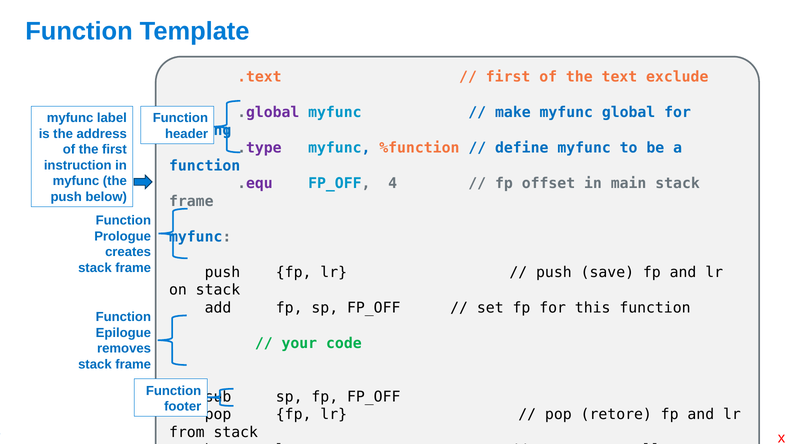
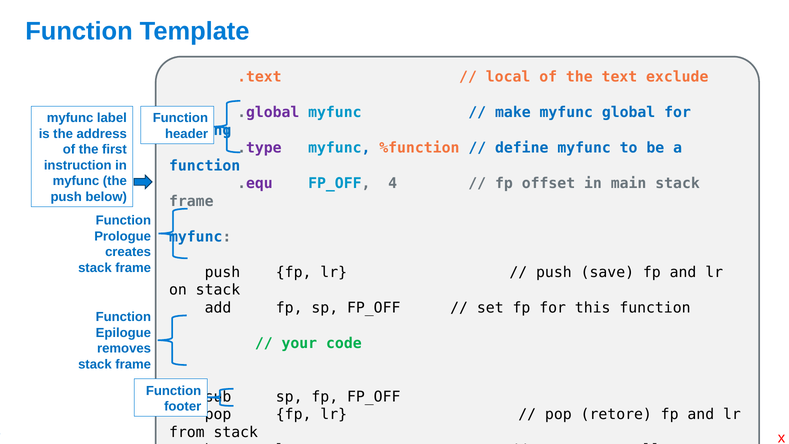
first: first -> local (508, 77)
